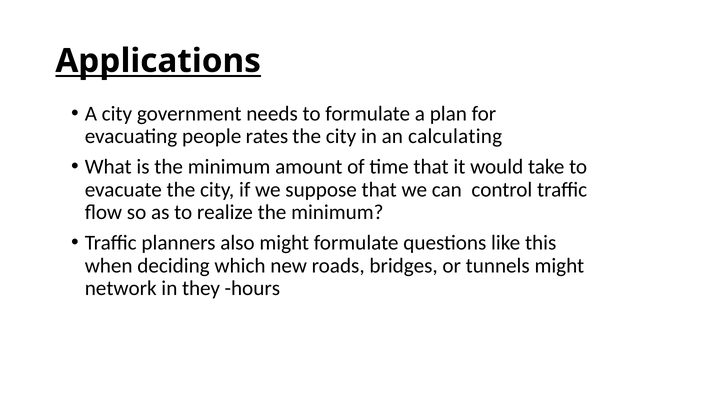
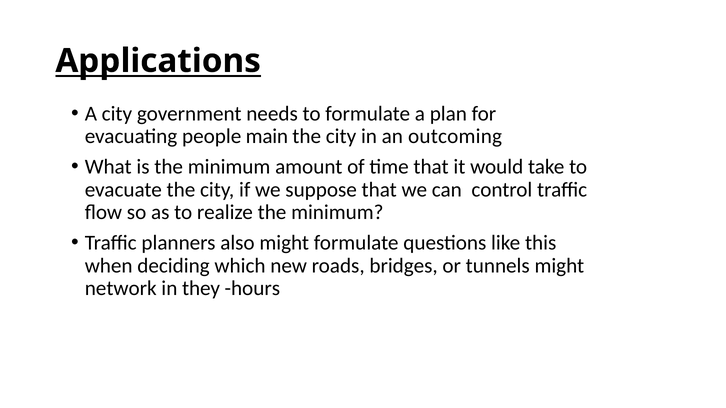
rates: rates -> main (267, 137)
calculating: calculating -> outcoming (455, 137)
